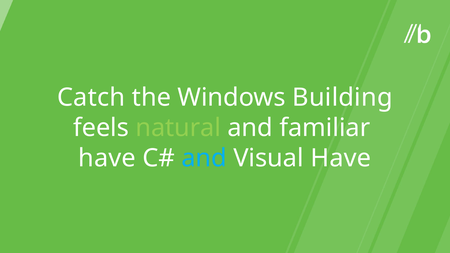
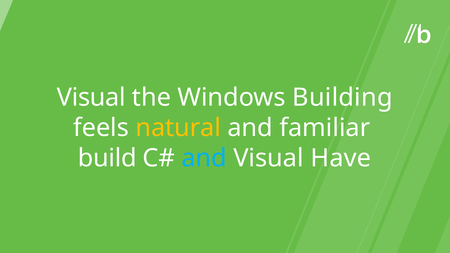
Catch: Catch -> Visual (91, 97)
natural colour: light green -> yellow (178, 128)
have: have -> build (107, 158)
